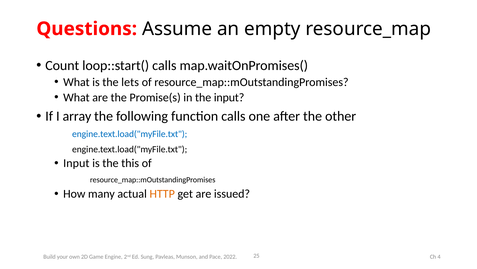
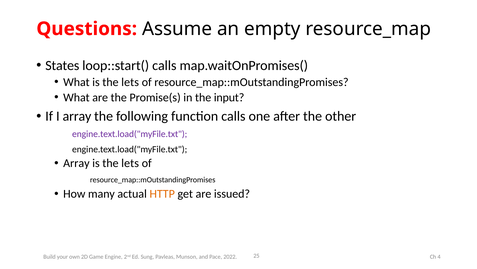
Count: Count -> States (62, 65)
engine.text.load("myFile.txt colour: blue -> purple (130, 134)
Input: Input -> Array (76, 163)
this: this -> lets (130, 163)
